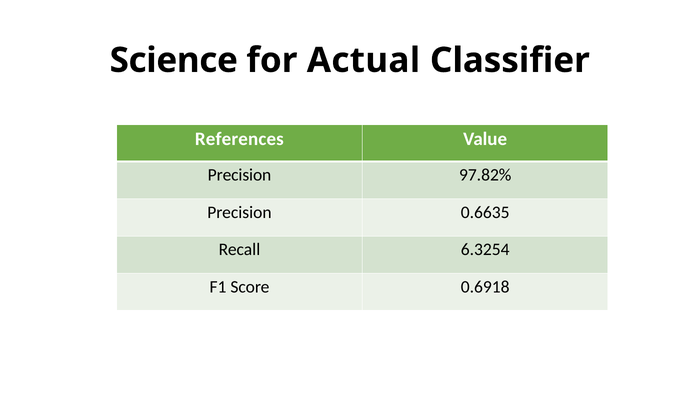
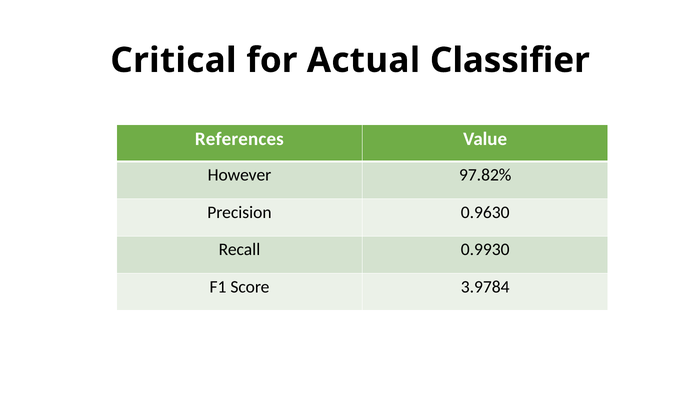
Science: Science -> Critical (173, 60)
Precision: Precision -> However (240, 175)
0.6635: 0.6635 -> 0.9630 (485, 212)
6.3254: 6.3254 -> 0.9930 (485, 249)
0.6918: 0.6918 -> 3.9784 (485, 287)
